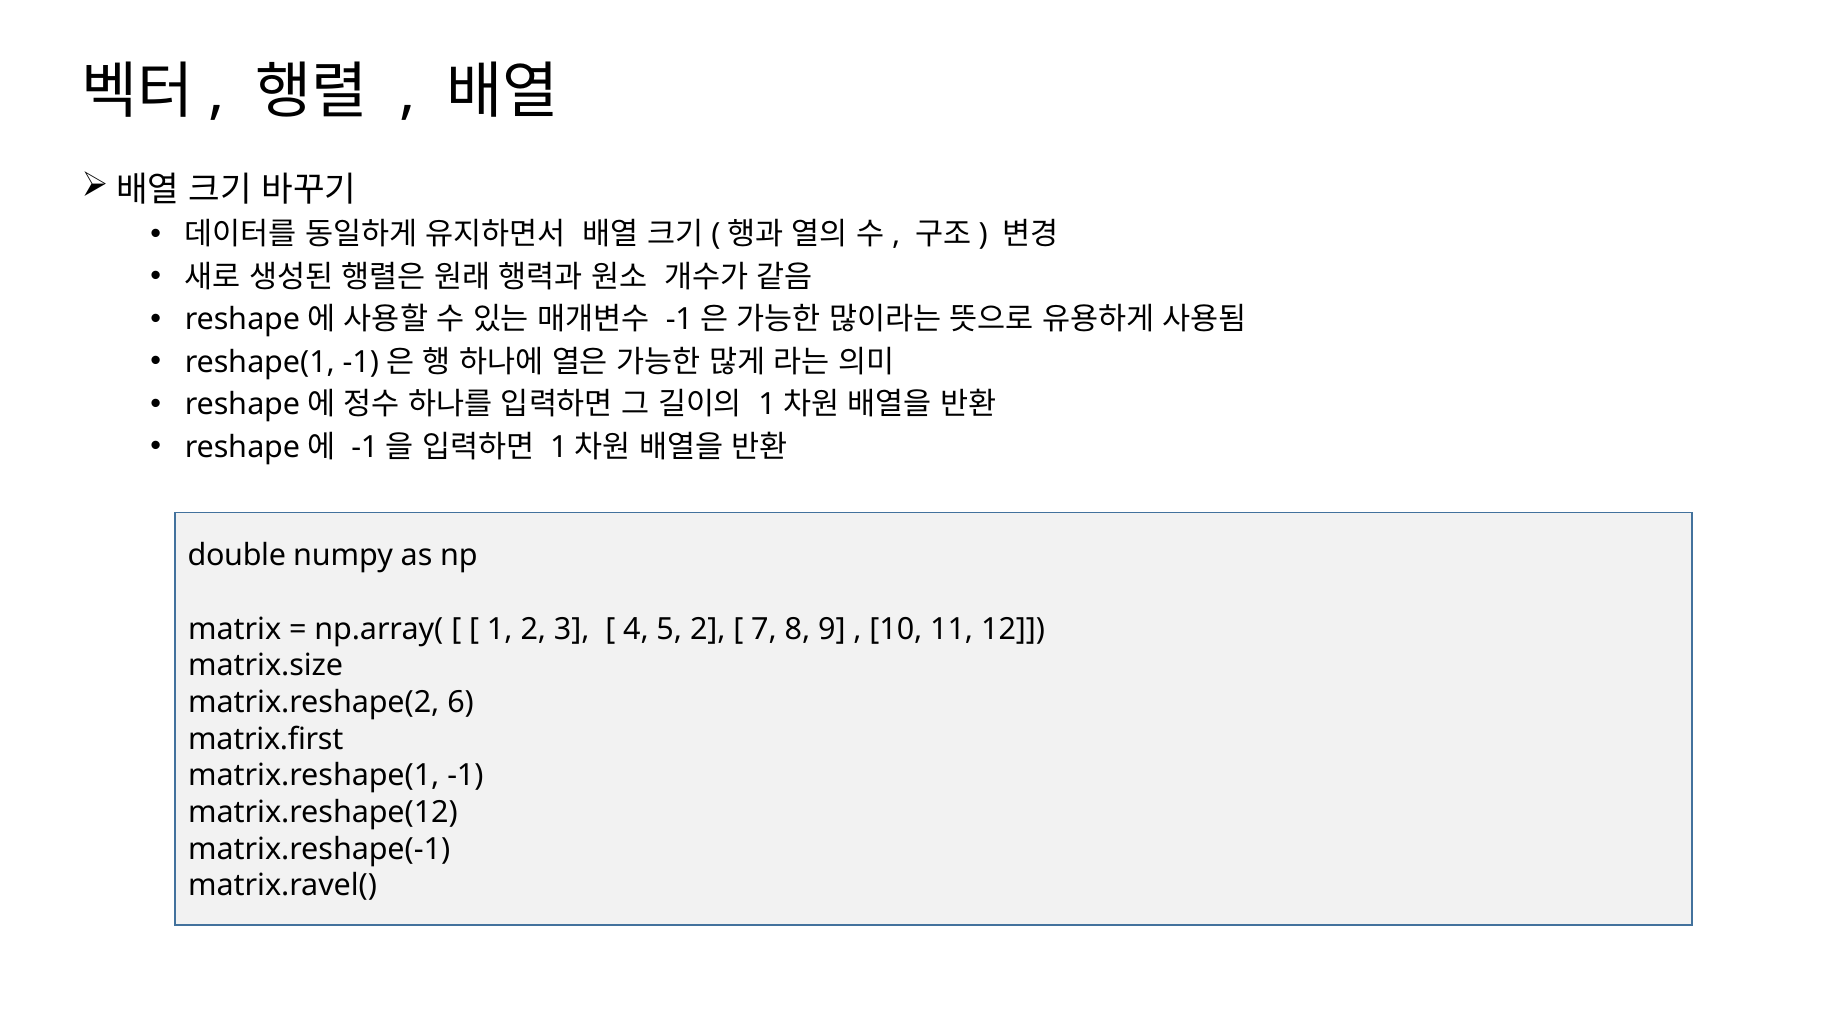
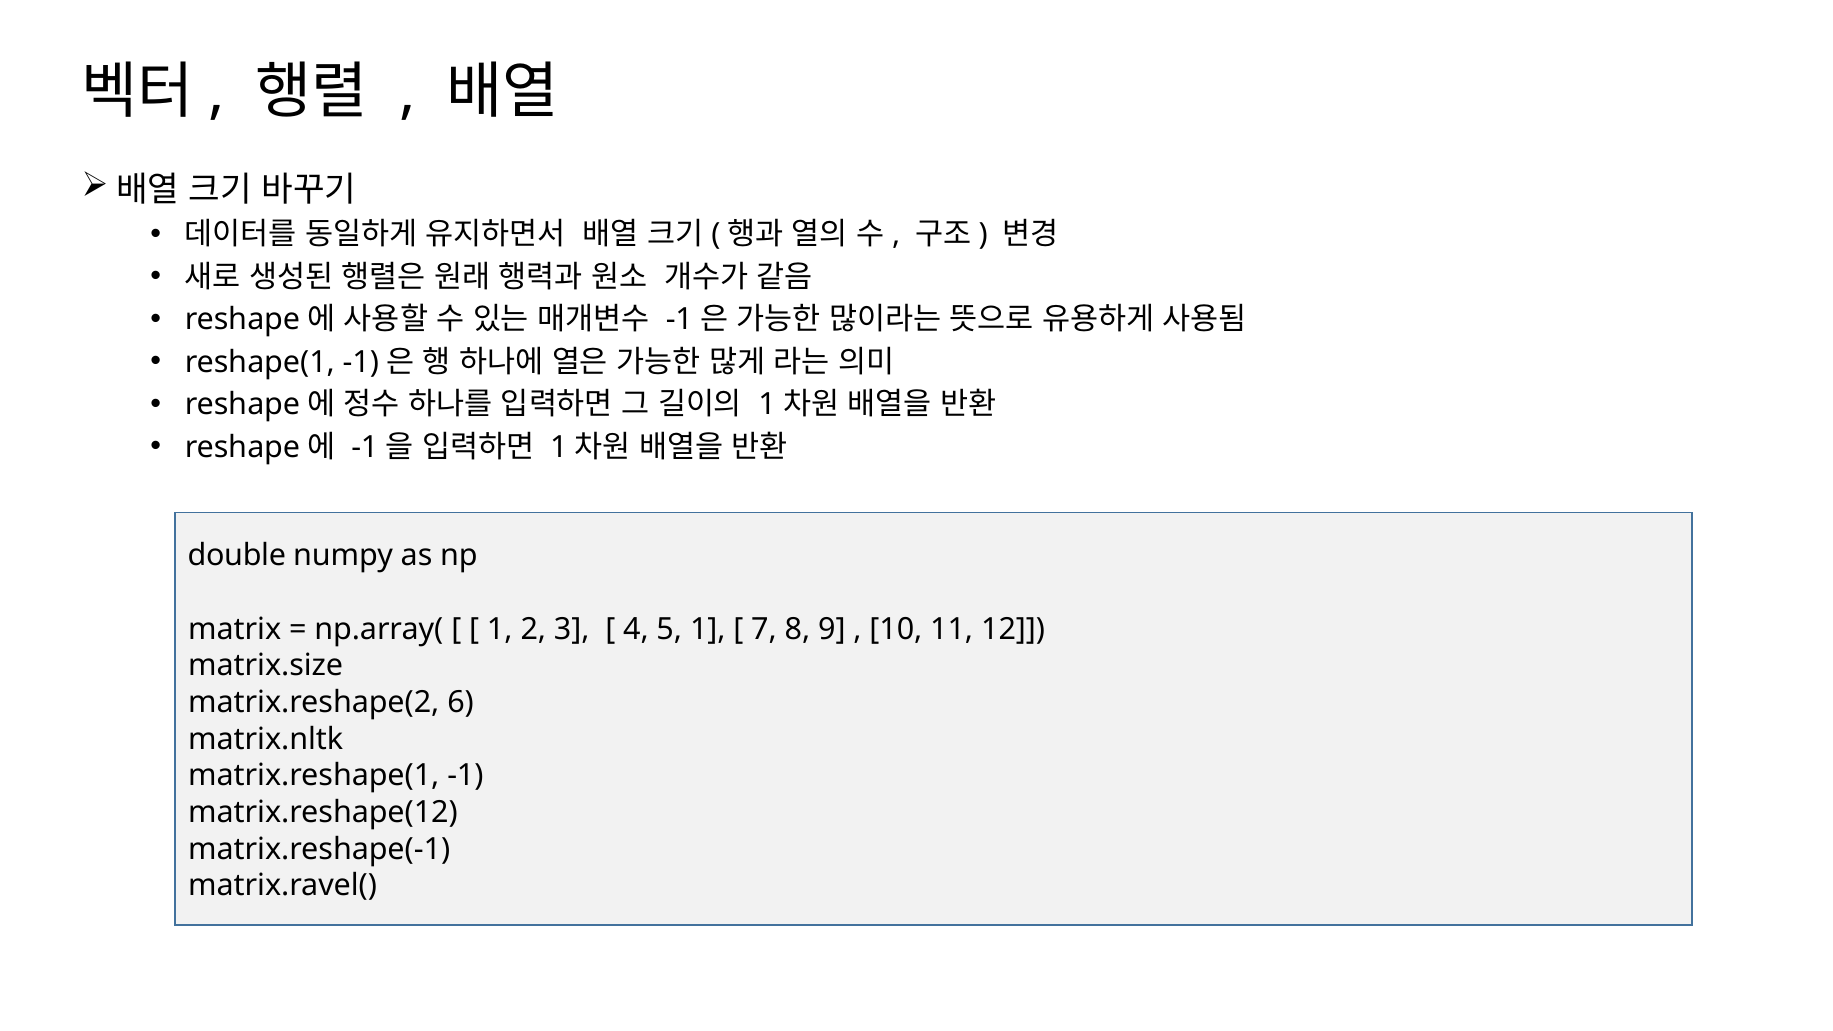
5 2: 2 -> 1 (708, 629)
matrix.first: matrix.first -> matrix.nltk (266, 739)
